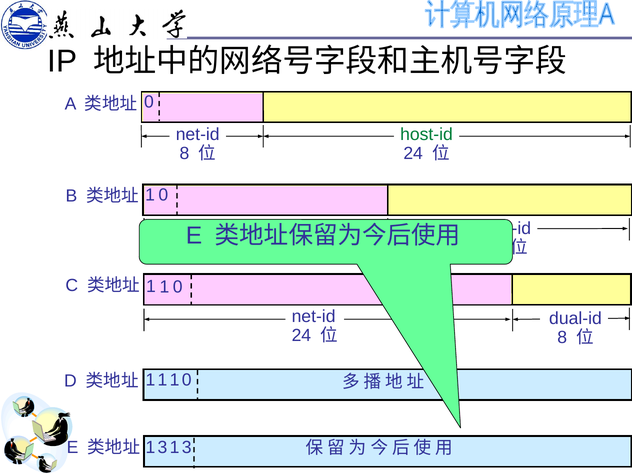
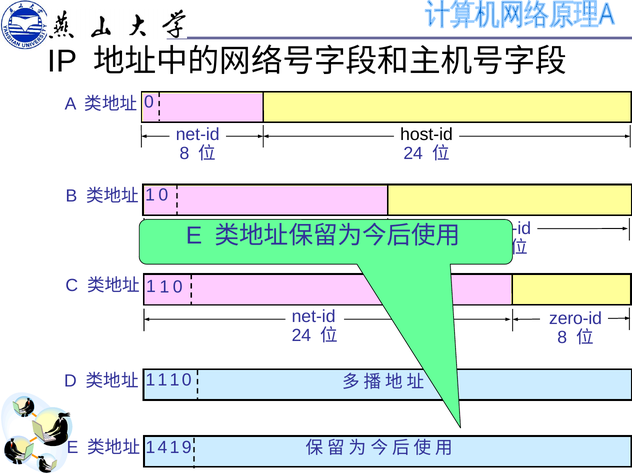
host-id colour: green -> black (427, 134)
dual-id: dual-id -> zero-id (576, 319)
3: 3 -> 4 (162, 447)
3: 3 -> 9 (187, 447)
